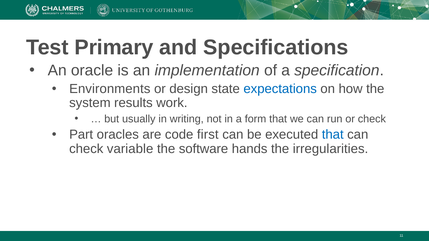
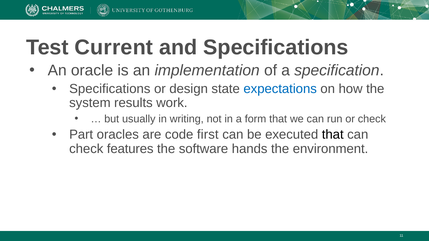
Primary: Primary -> Current (114, 47)
Environments: Environments -> Specifications (110, 89)
that colour: blue -> black (333, 135)
variable: variable -> features (130, 149)
irregularities: irregularities -> environment (331, 149)
